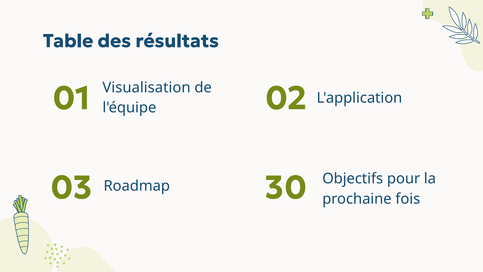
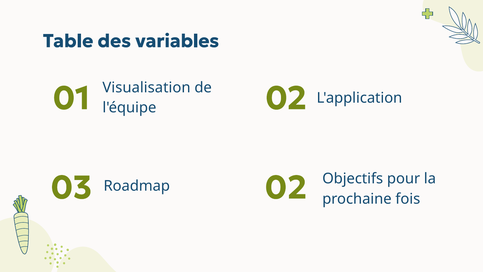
résultats: résultats -> variables (177, 41)
Roadmap 30: 30 -> 02 (286, 188)
